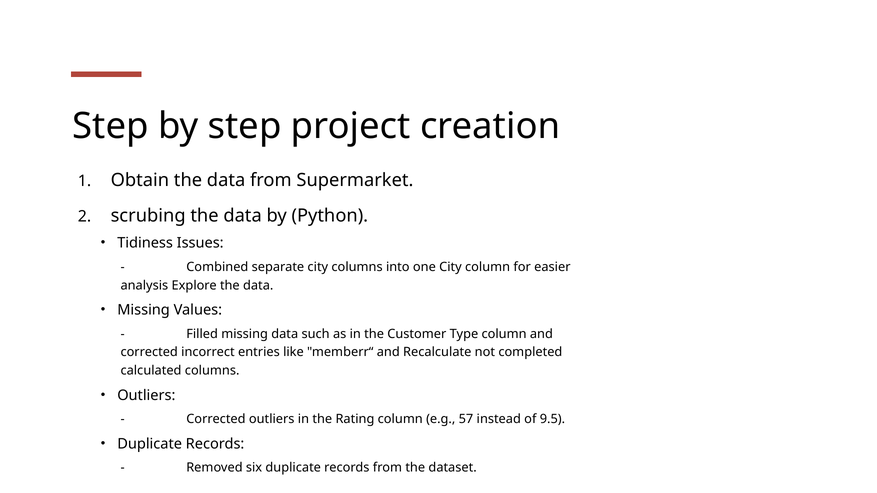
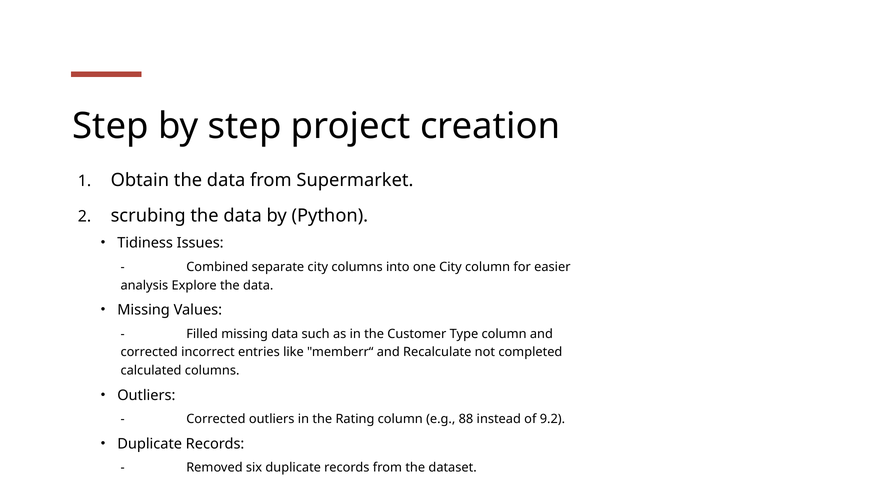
57: 57 -> 88 (466, 419)
9.5: 9.5 -> 9.2 (552, 419)
